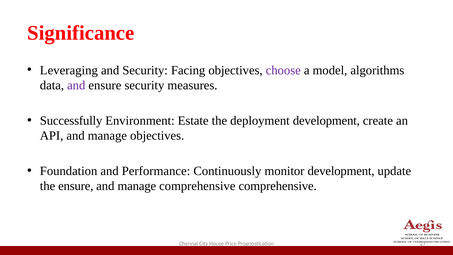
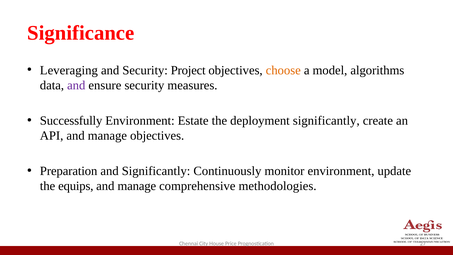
Facing: Facing -> Project (188, 70)
choose colour: purple -> orange (283, 70)
deployment development: development -> significantly (326, 121)
Foundation: Foundation -> Preparation (69, 171)
and Performance: Performance -> Significantly (156, 171)
monitor development: development -> environment (341, 171)
the ensure: ensure -> equips (76, 186)
comprehensive comprehensive: comprehensive -> methodologies (278, 186)
